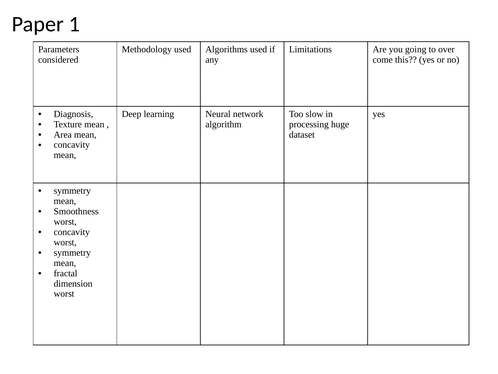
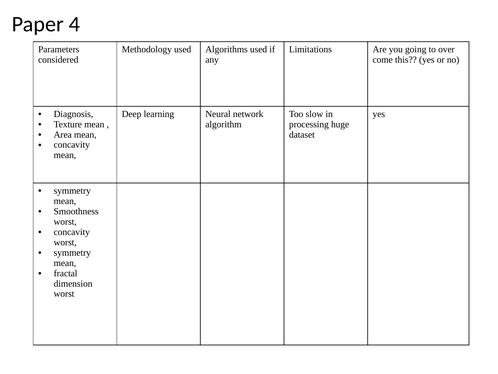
1: 1 -> 4 (74, 24)
